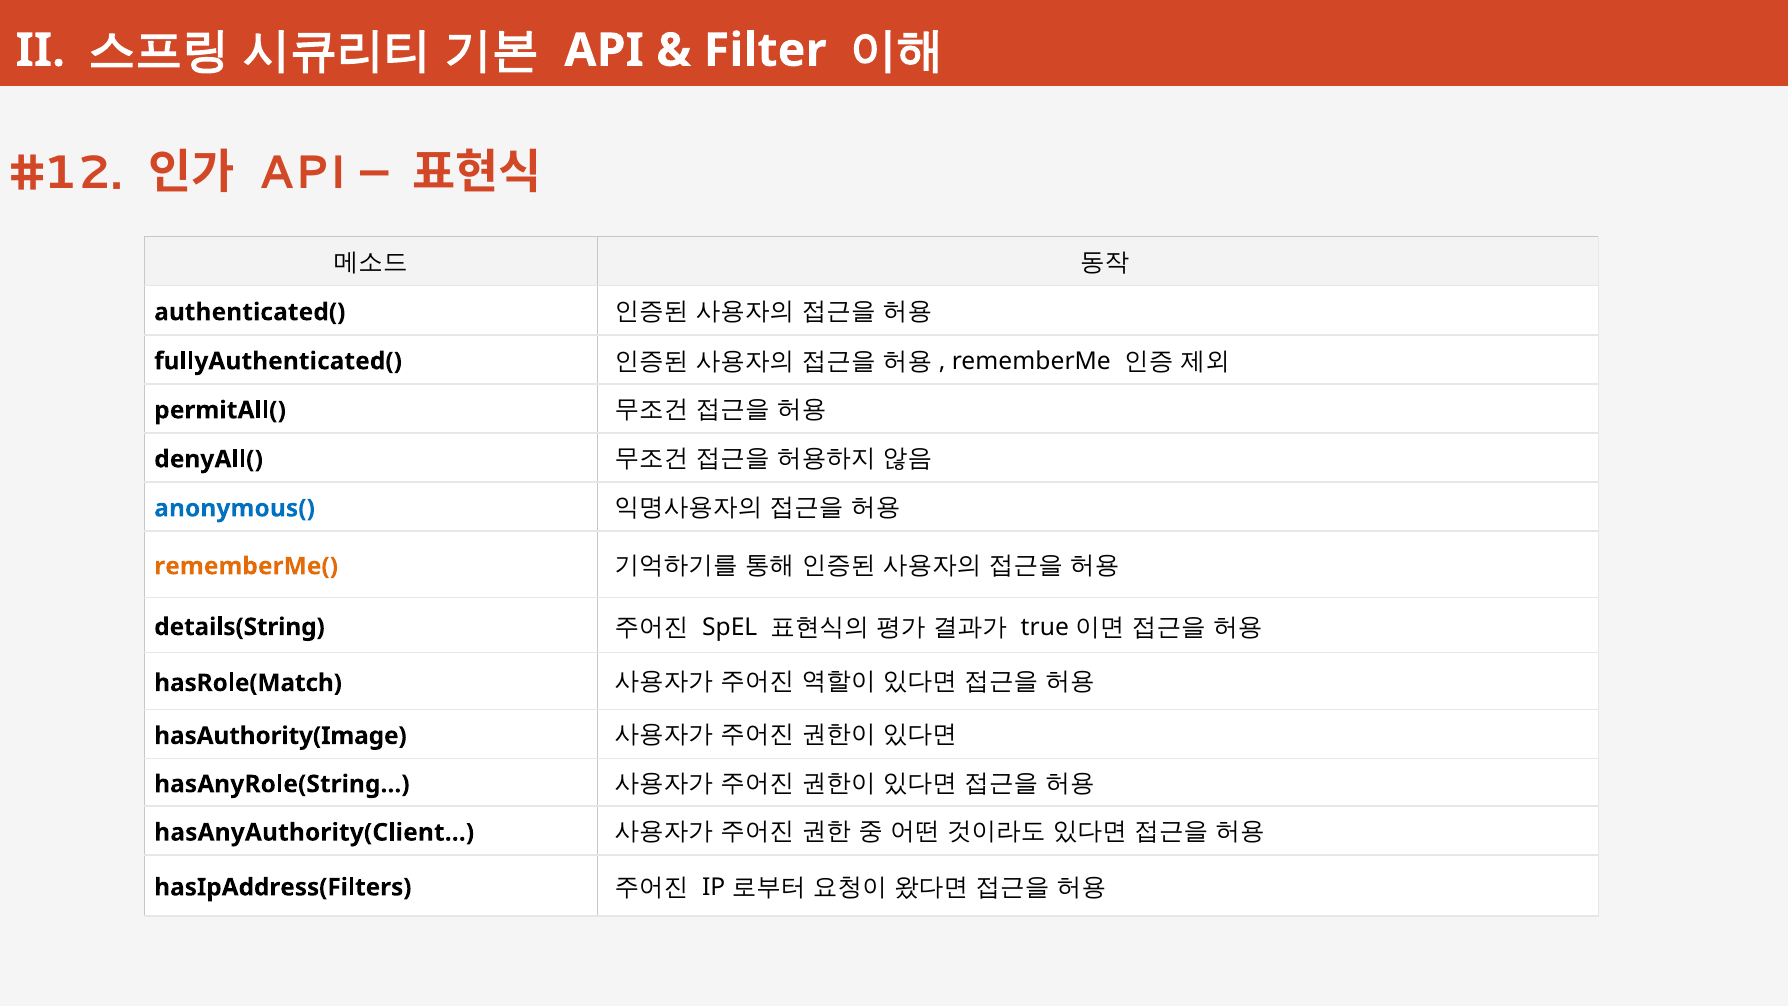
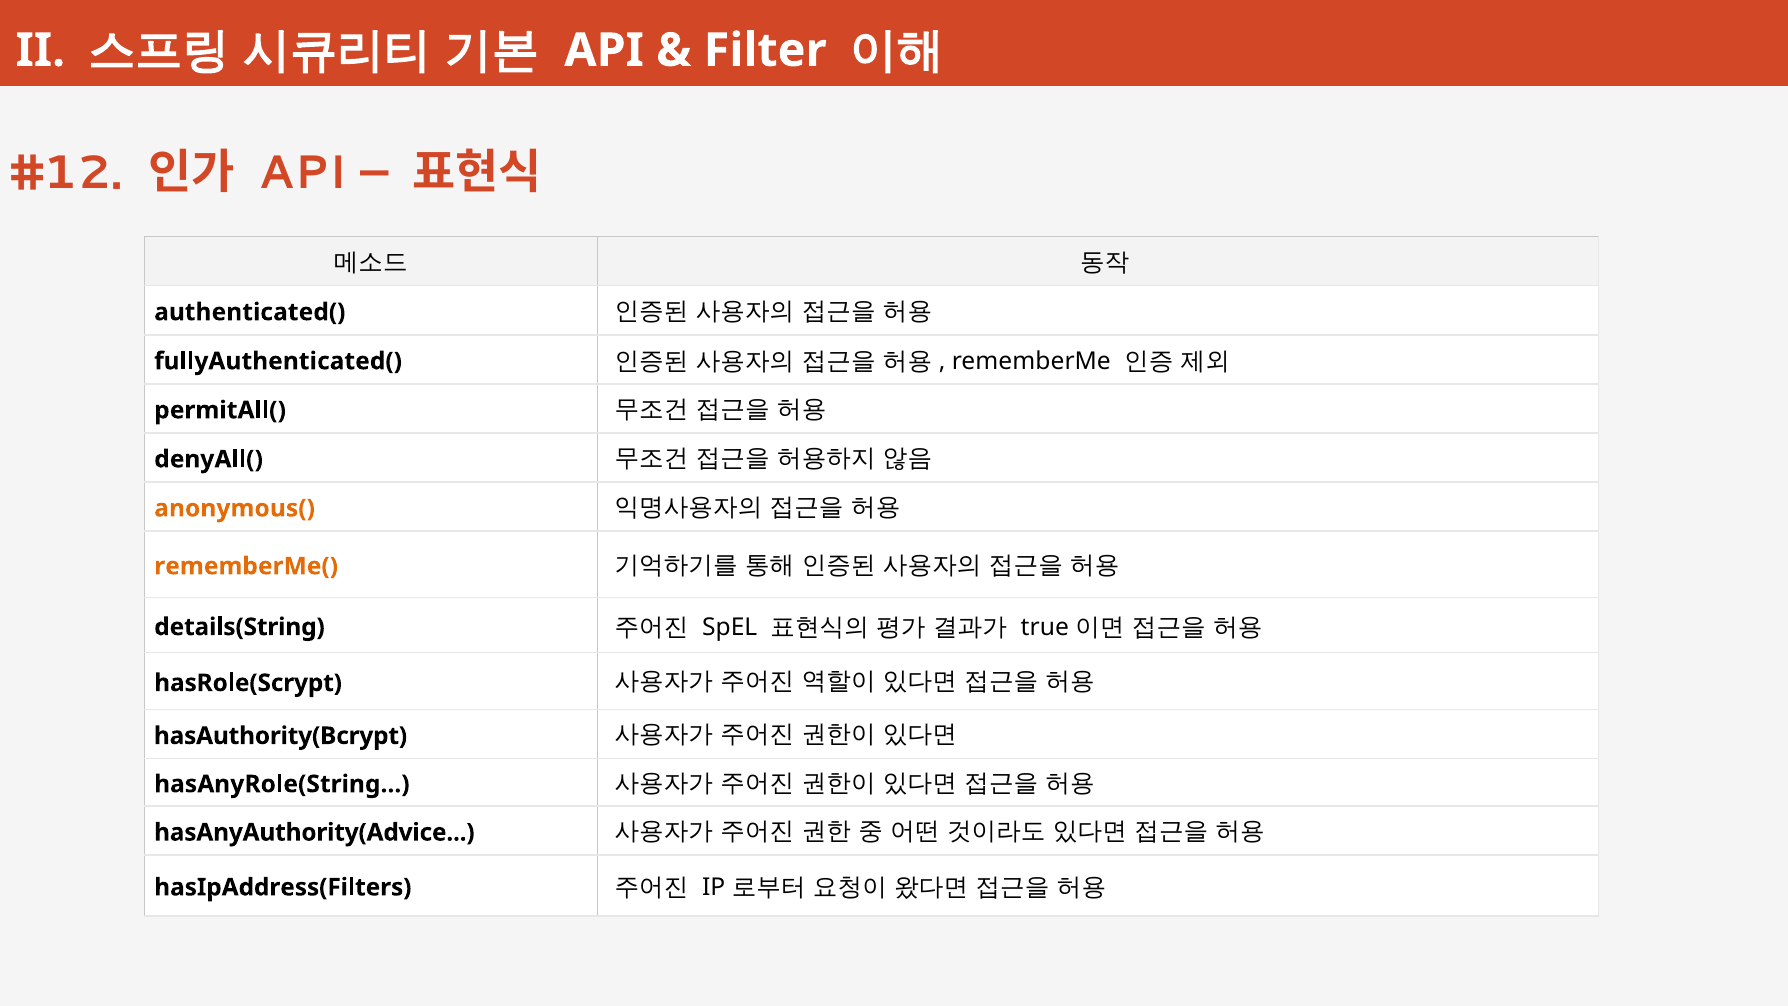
anonymous( colour: blue -> orange (235, 508)
hasRole(Match: hasRole(Match -> hasRole(Scrypt (248, 683)
hasAuthority(Image: hasAuthority(Image -> hasAuthority(Bcrypt (281, 736)
hasAnyAuthority(Client: hasAnyAuthority(Client -> hasAnyAuthority(Advice (314, 832)
